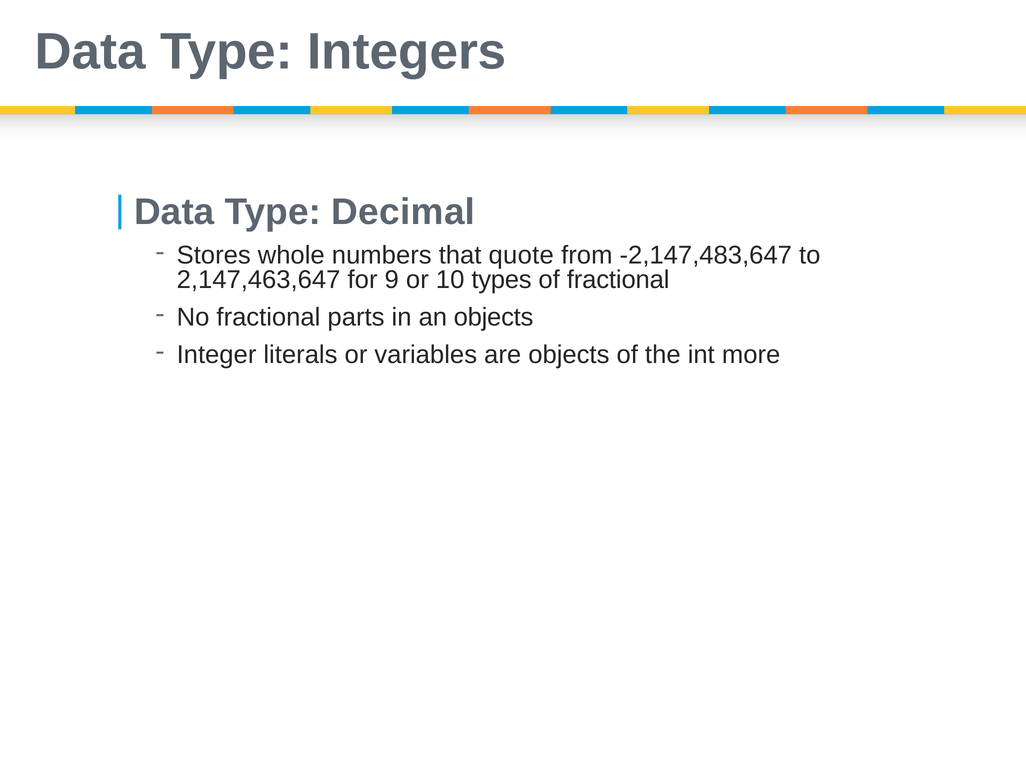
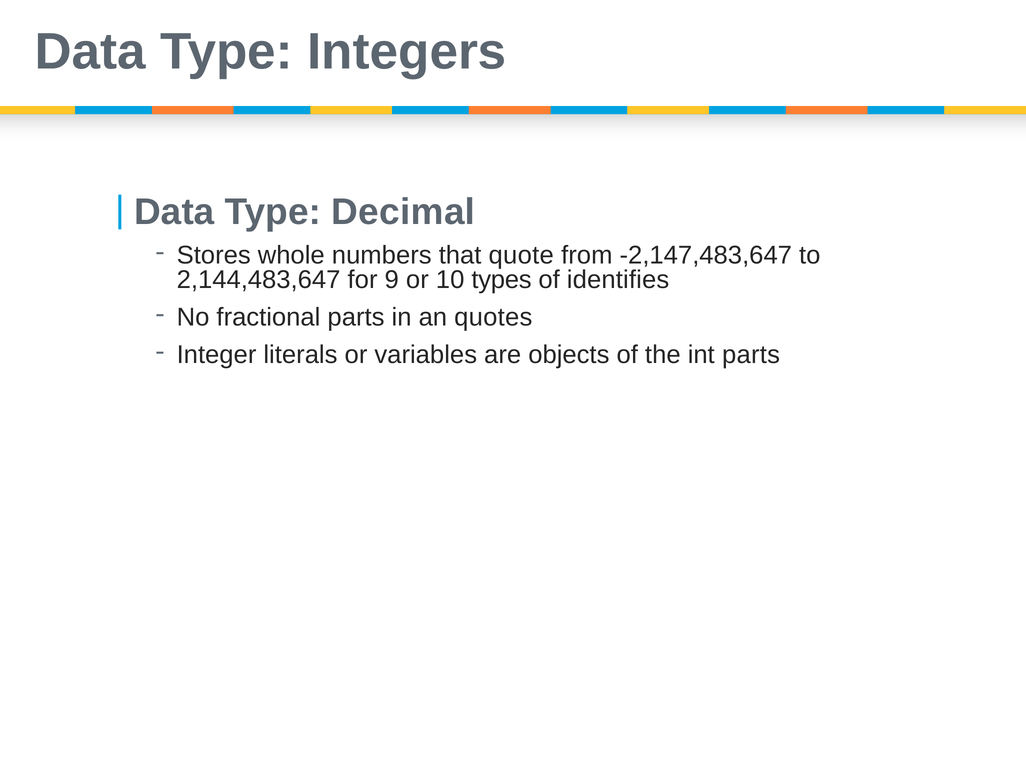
2,147,463,647: 2,147,463,647 -> 2,144,483,647 (259, 280)
of fractional: fractional -> identifies (618, 280)
an objects: objects -> quotes (493, 317)
int more: more -> parts (751, 355)
